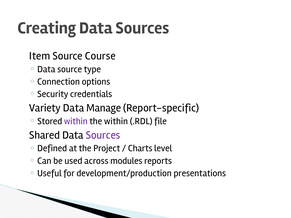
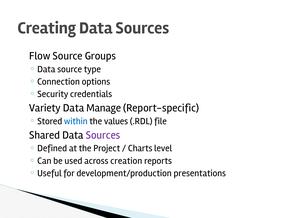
Item: Item -> Flow (40, 56)
Course: Course -> Groups (100, 56)
within colour: purple -> blue (76, 121)
the within: within -> values (116, 121)
modules: modules -> creation (126, 161)
